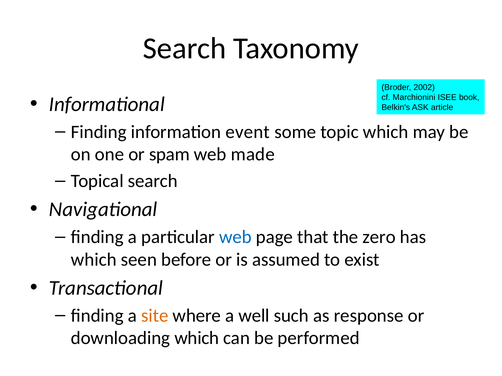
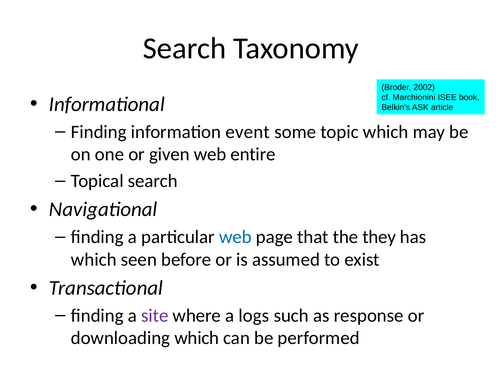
spam: spam -> given (169, 155)
made: made -> entire (253, 155)
zero: zero -> they (379, 237)
site colour: orange -> purple (155, 316)
well: well -> logs (254, 316)
